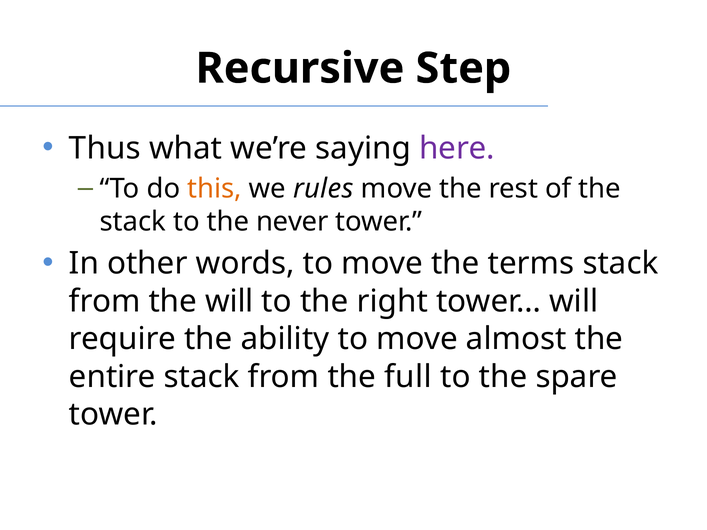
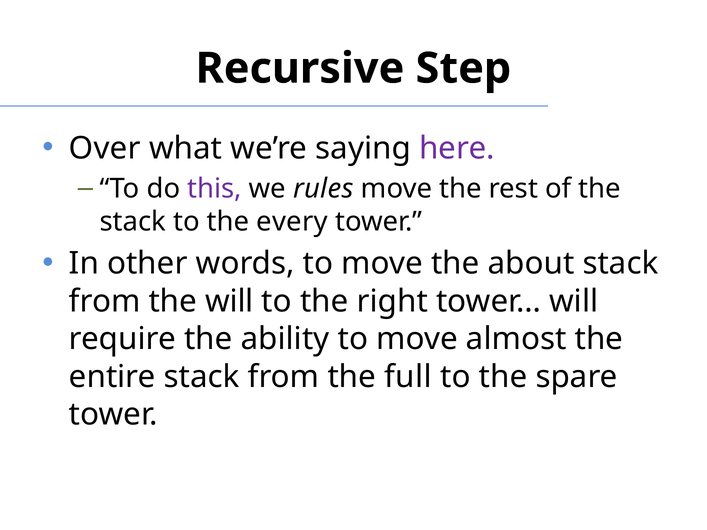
Thus: Thus -> Over (105, 148)
this colour: orange -> purple (215, 189)
never: never -> every (292, 222)
terms: terms -> about (531, 264)
